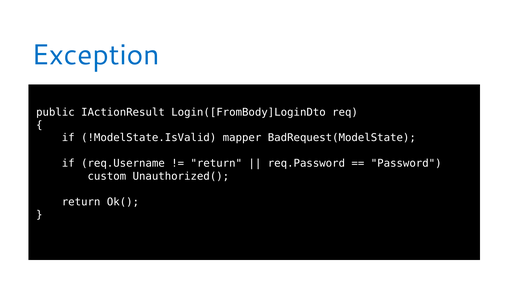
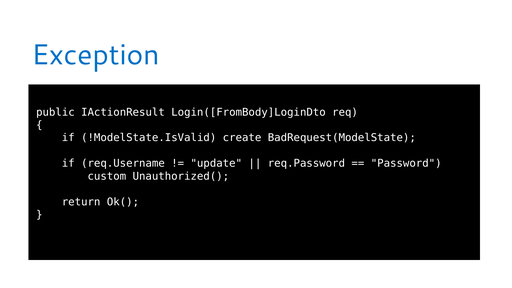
mapper: mapper -> create (242, 138)
return: return -> update (216, 163)
